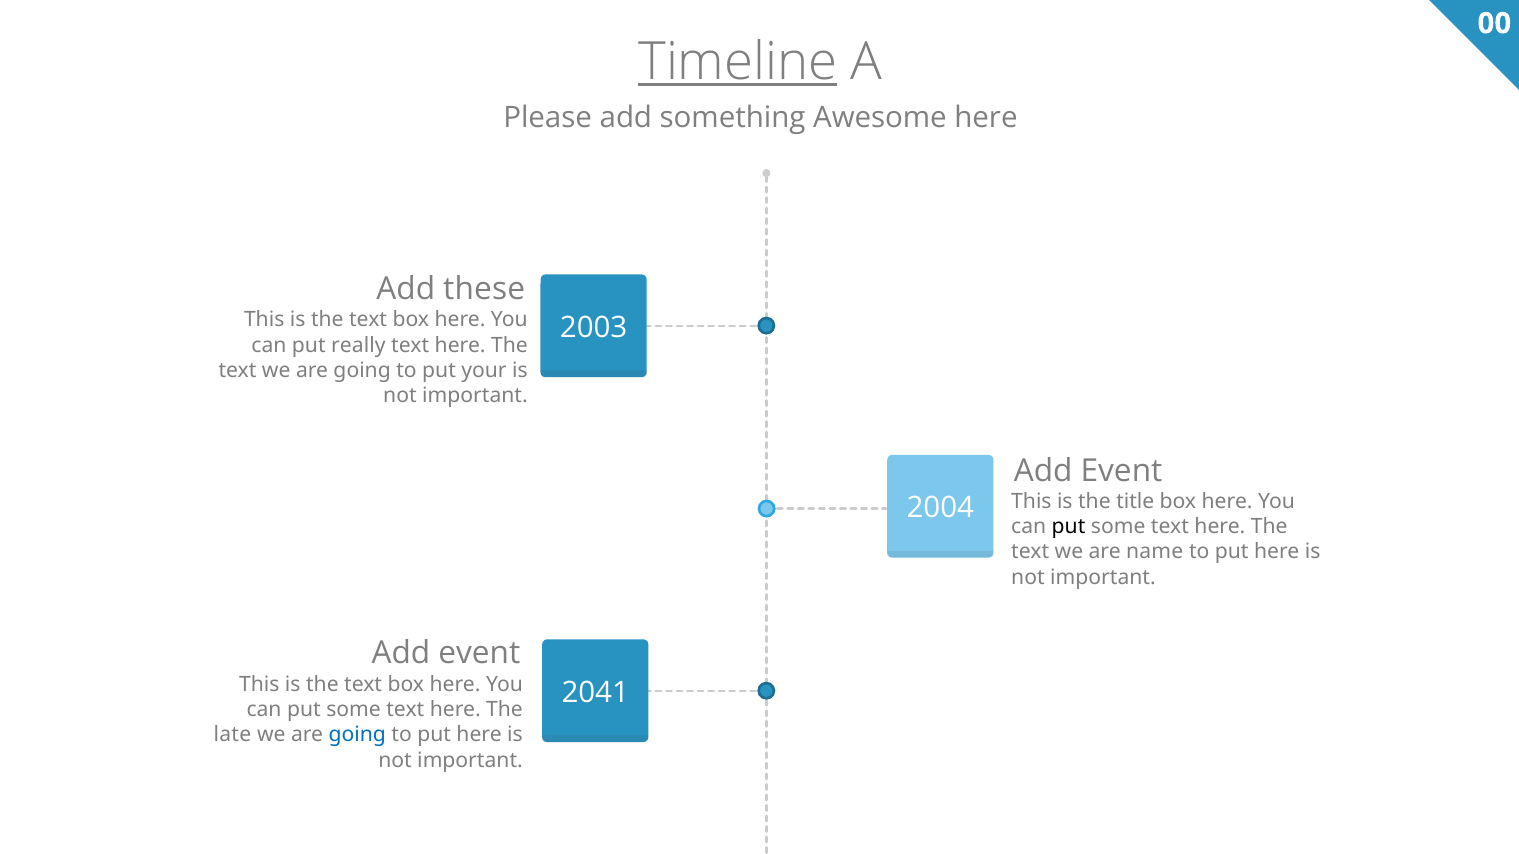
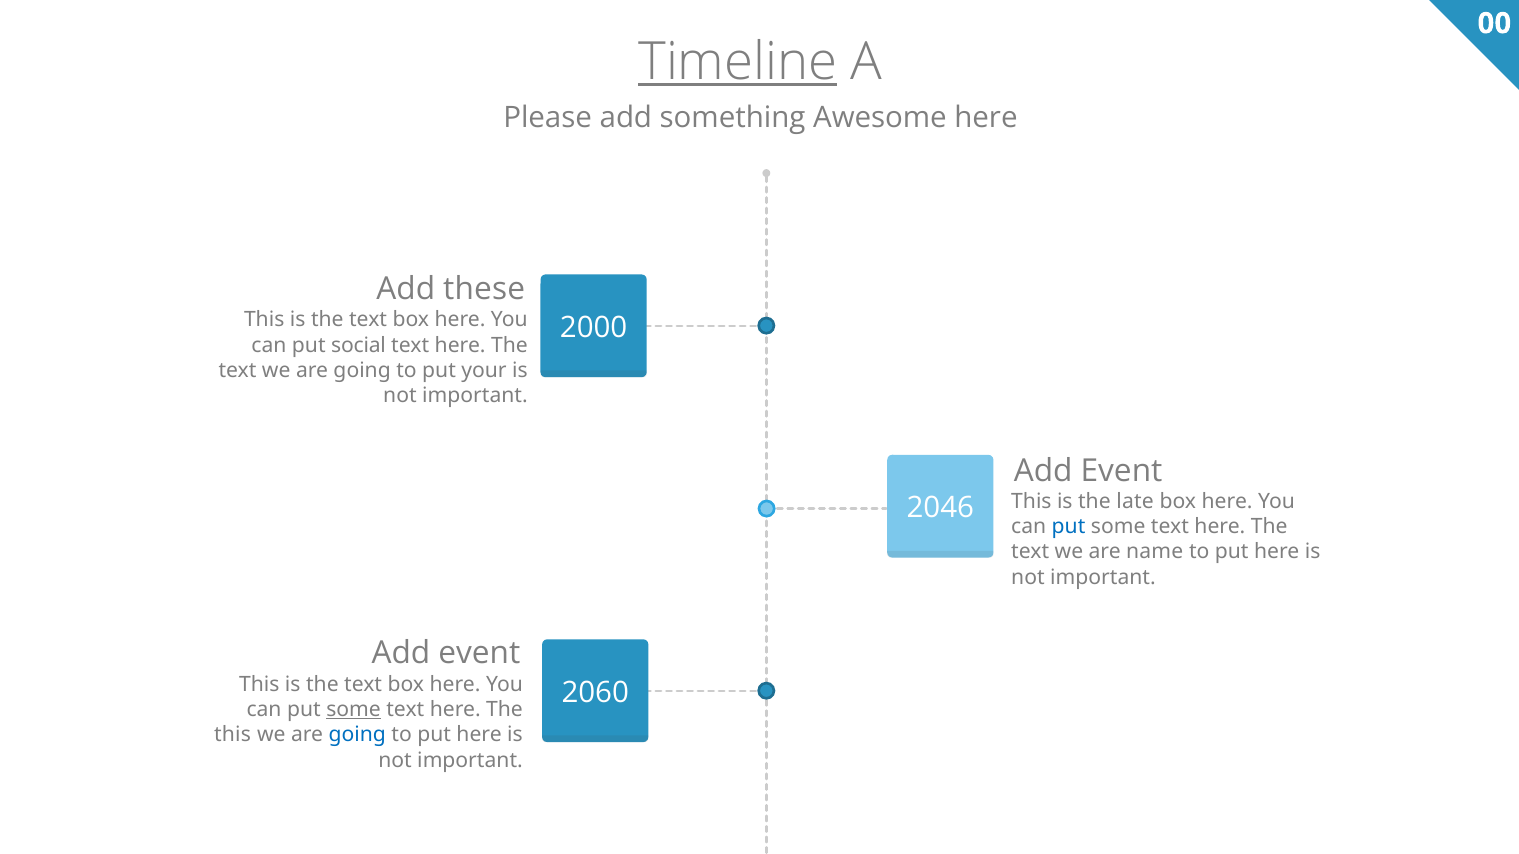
2003: 2003 -> 2000 (594, 328)
really: really -> social (359, 345)
title: title -> late (1135, 502)
2004: 2004 -> 2046 (940, 508)
put colour: black -> blue (1069, 527)
2041: 2041 -> 2060 (595, 693)
some underline: none -> present (354, 710)
late: late -> this (232, 735)
